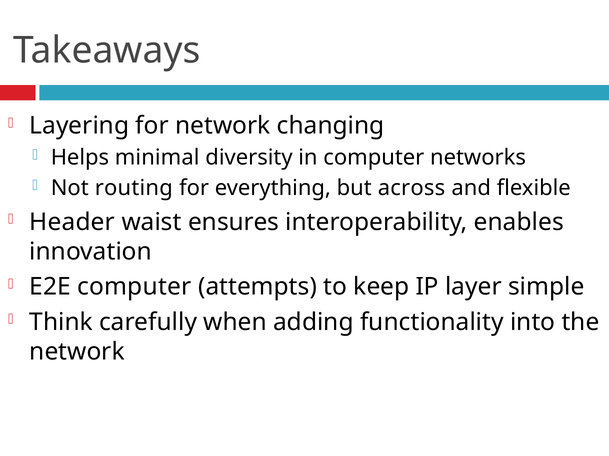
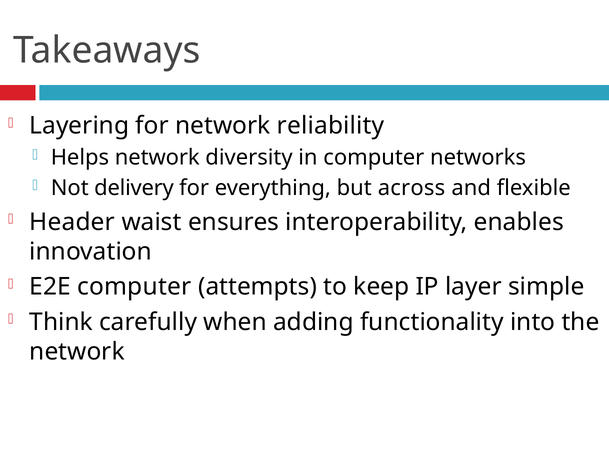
changing: changing -> reliability (331, 126)
Helps minimal: minimal -> network (157, 158)
routing: routing -> delivery (134, 189)
